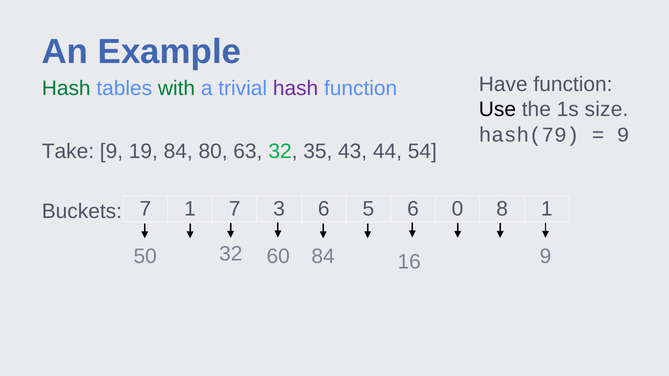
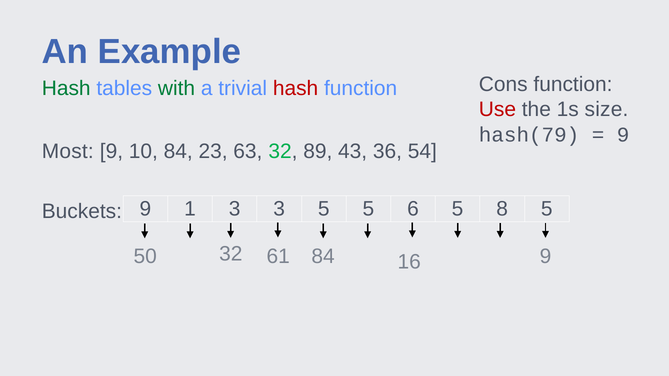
hash colour: purple -> red (296, 89)
Have: Have -> Cons (503, 85)
Use colour: black -> red (497, 110)
Take: Take -> Most (68, 151)
19: 19 -> 10 (143, 151)
80: 80 -> 23 (213, 151)
35: 35 -> 89 (318, 151)
44: 44 -> 36 (387, 151)
Buckets 7: 7 -> 9 (145, 209)
1 7: 7 -> 3 (235, 209)
3 6: 6 -> 5 (324, 209)
6 0: 0 -> 5 (458, 209)
8 1: 1 -> 5 (547, 209)
60: 60 -> 61 (278, 257)
